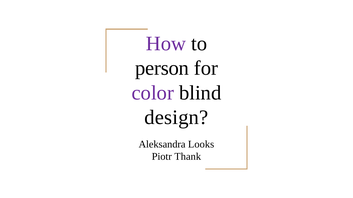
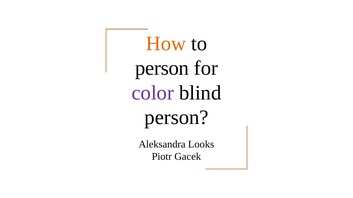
How colour: purple -> orange (166, 44)
design: design -> person (176, 118)
Thank: Thank -> Gacek (188, 157)
